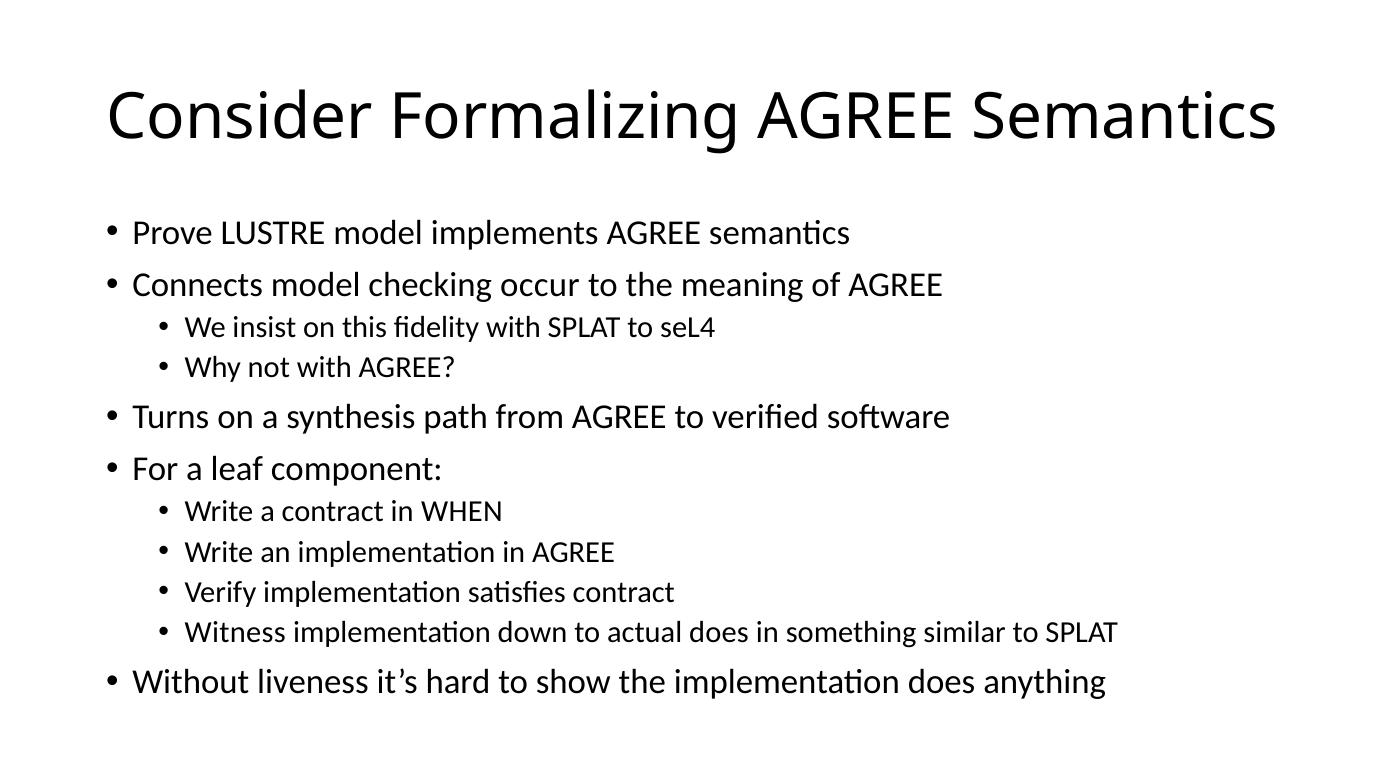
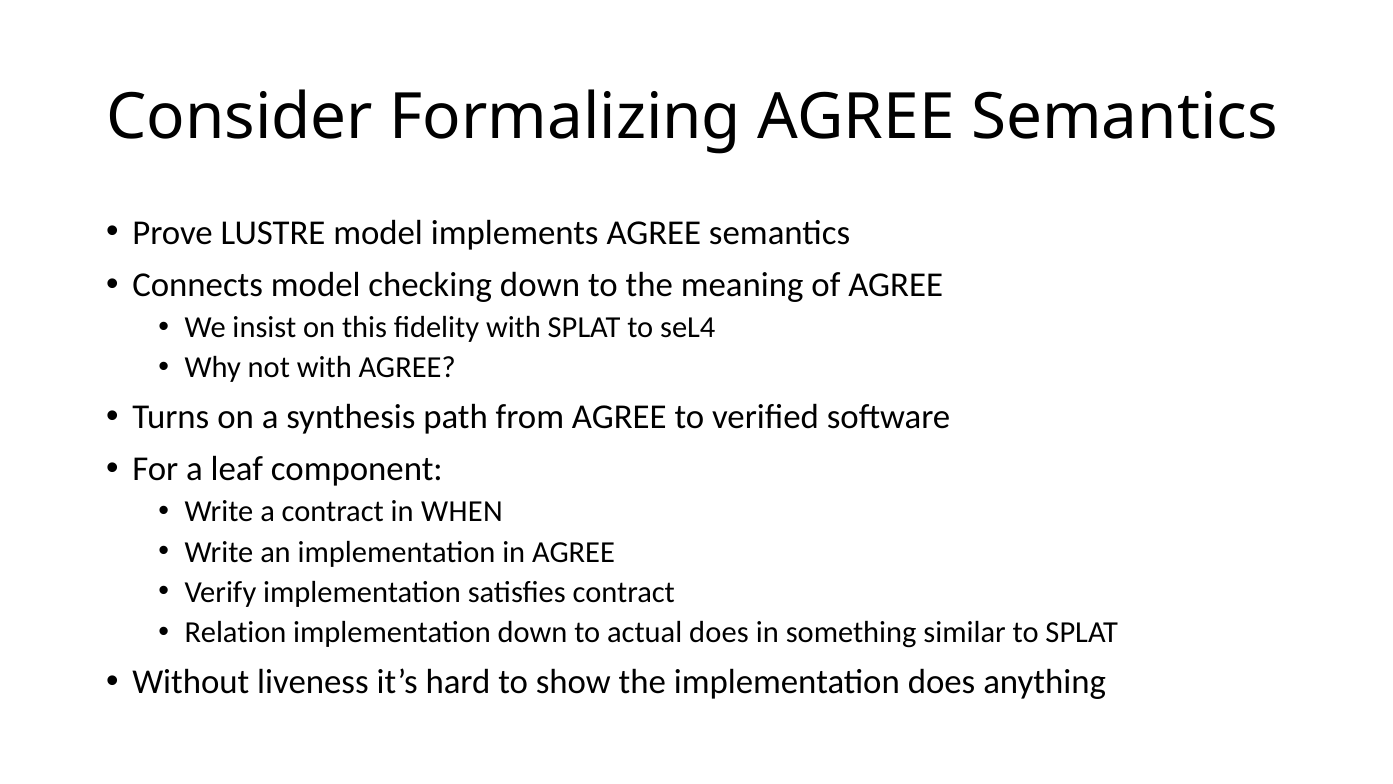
checking occur: occur -> down (540, 285)
Witness: Witness -> Relation (235, 632)
